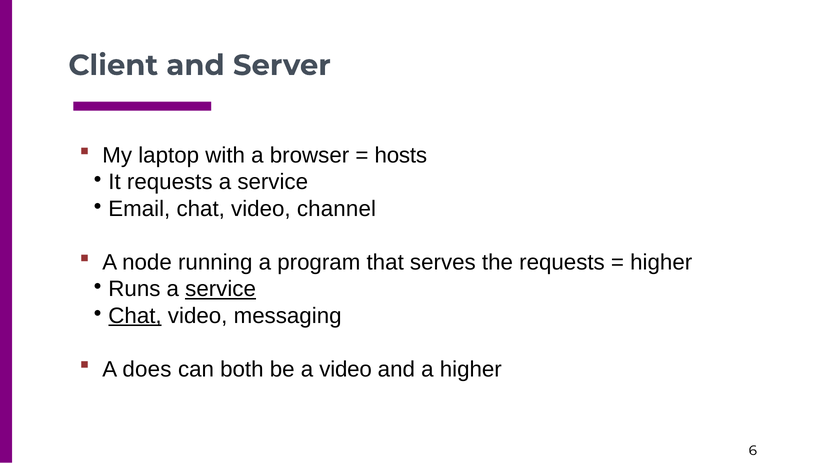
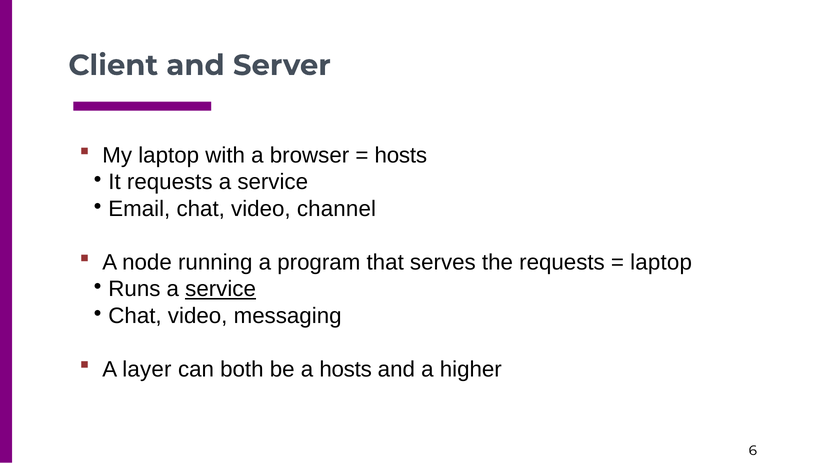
higher: higher -> laptop (661, 263)
Chat underline: present -> none (135, 316)
does: does -> layer (147, 370)
a video: video -> hosts (346, 370)
